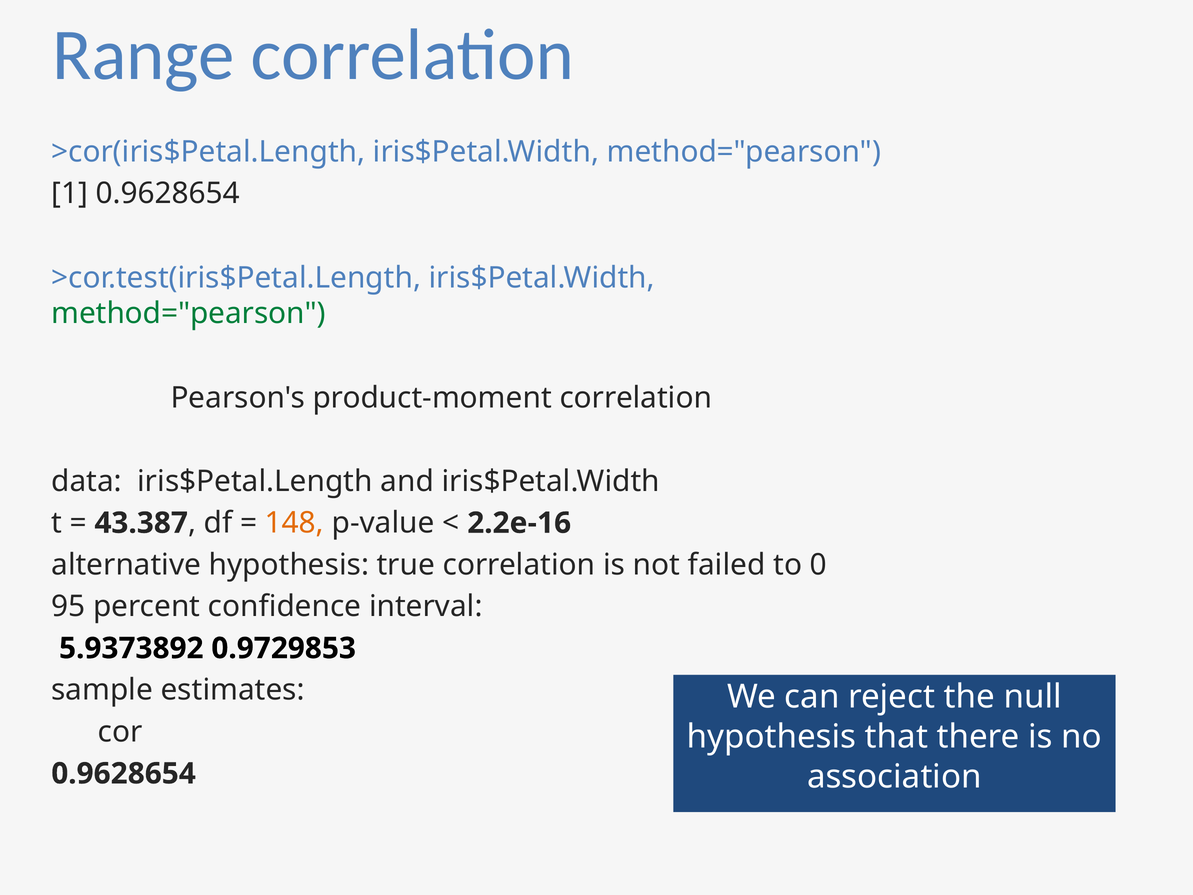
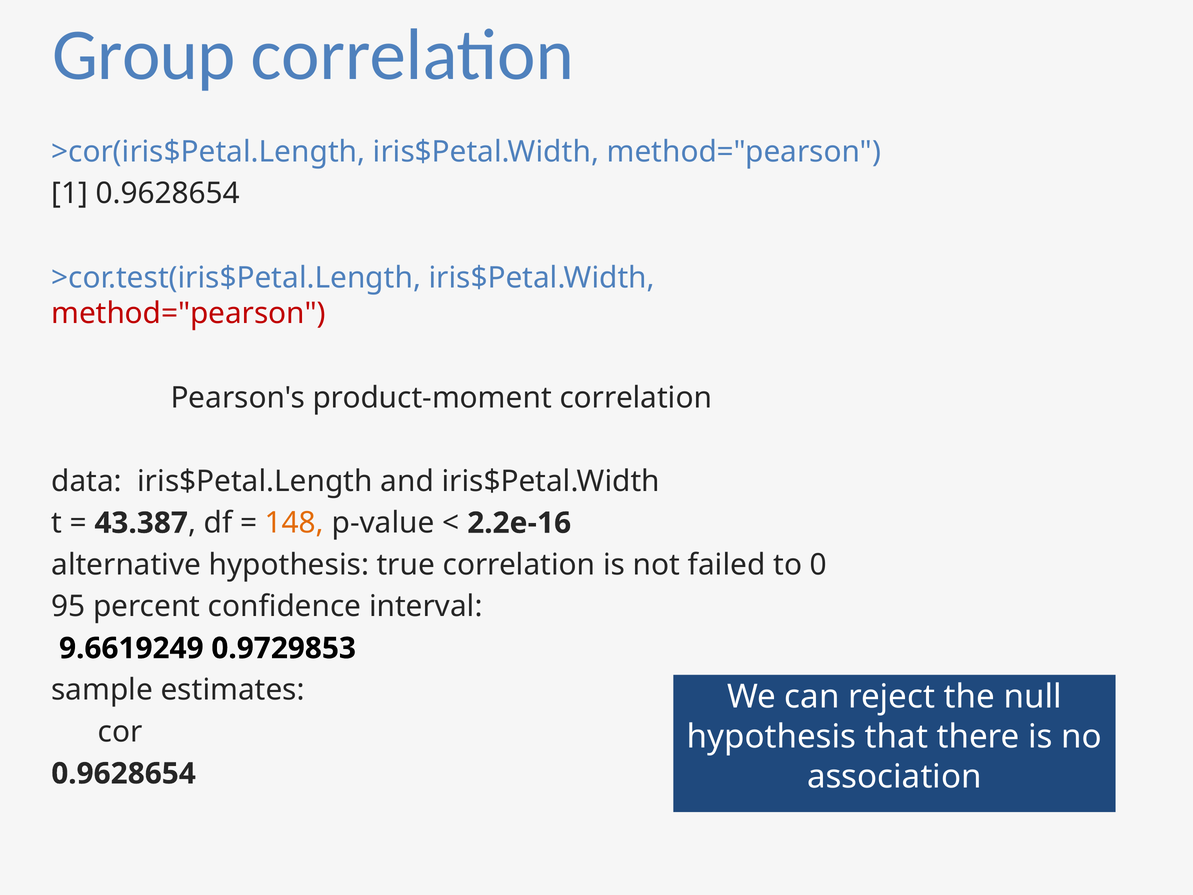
Range: Range -> Group (144, 55)
method="pearson colour: green -> red (188, 313)
5.9373892: 5.9373892 -> 9.6619249 (131, 648)
